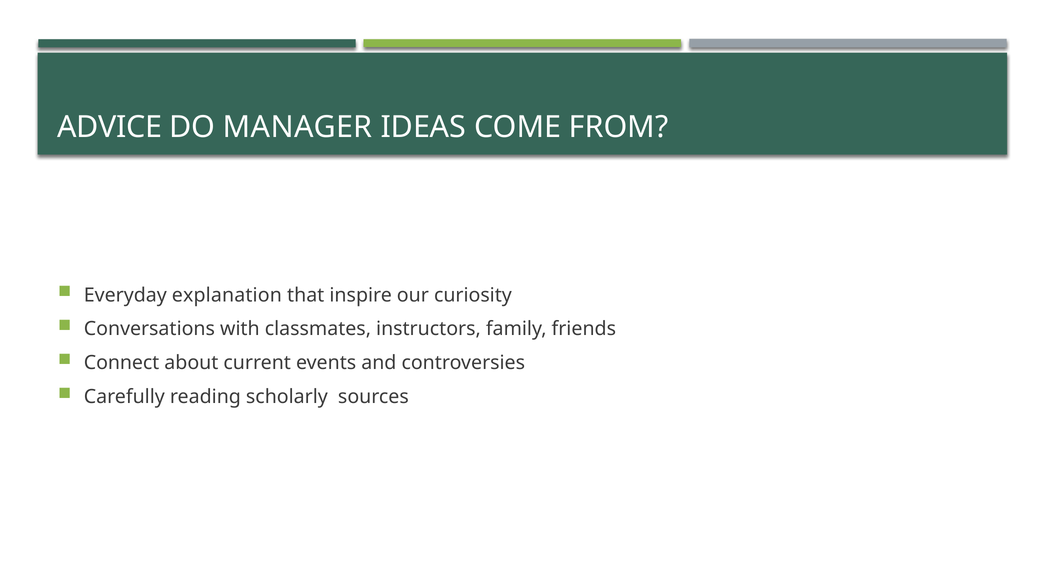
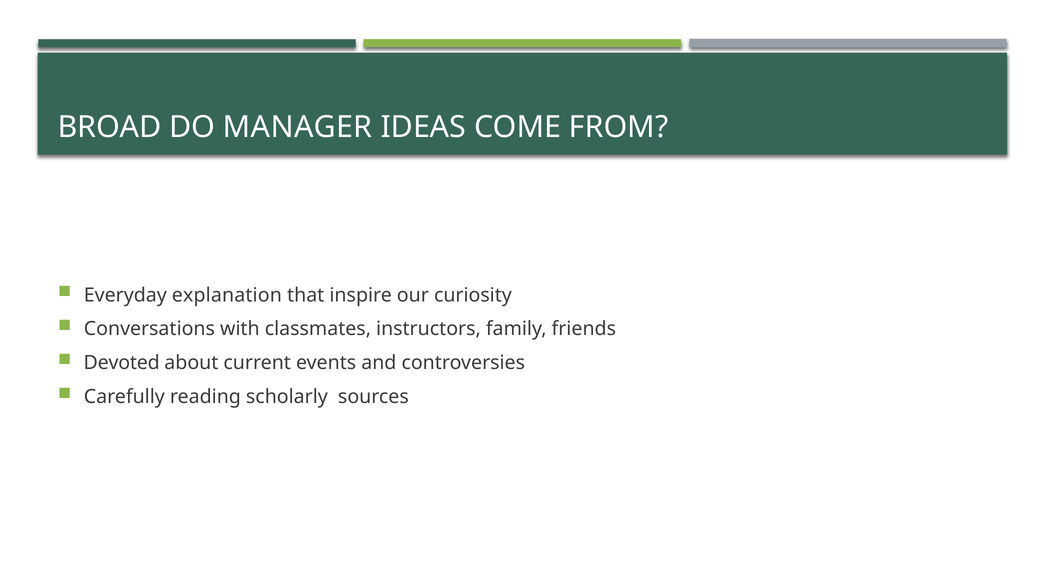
ADVICE: ADVICE -> BROAD (109, 127)
Connect: Connect -> Devoted (122, 363)
